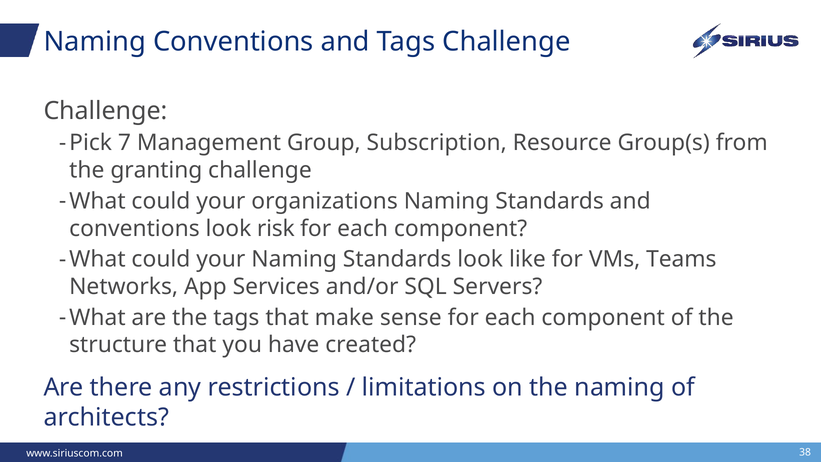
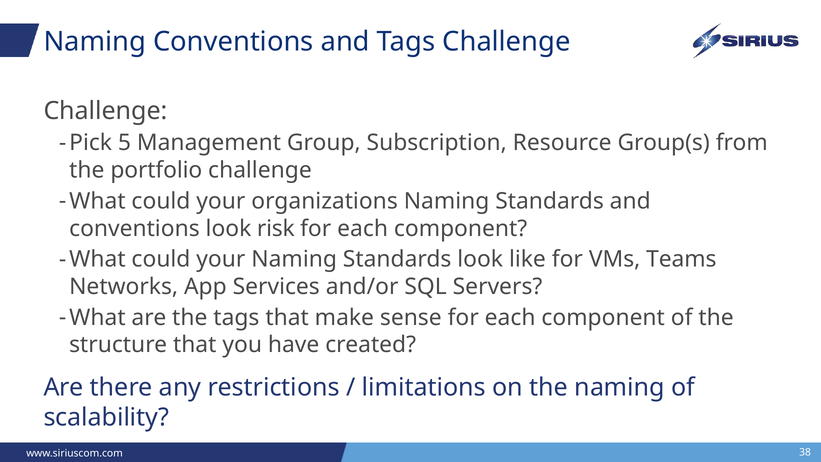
7: 7 -> 5 (124, 143)
granting: granting -> portfolio (156, 170)
architects: architects -> scalability (106, 417)
